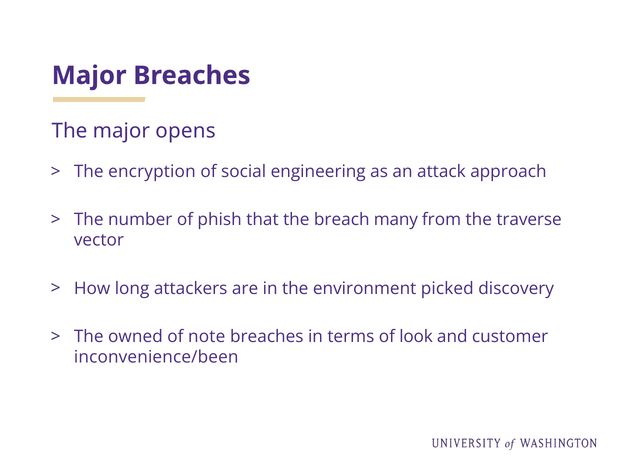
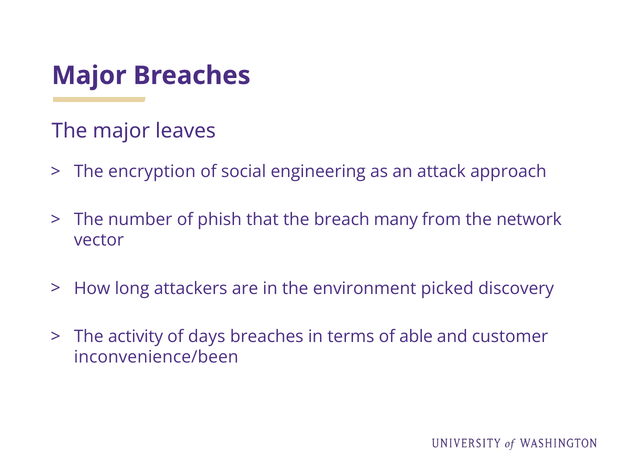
opens: opens -> leaves (186, 131)
traverse: traverse -> network (529, 220)
owned: owned -> activity (136, 337)
note: note -> days (207, 337)
look: look -> able (416, 337)
